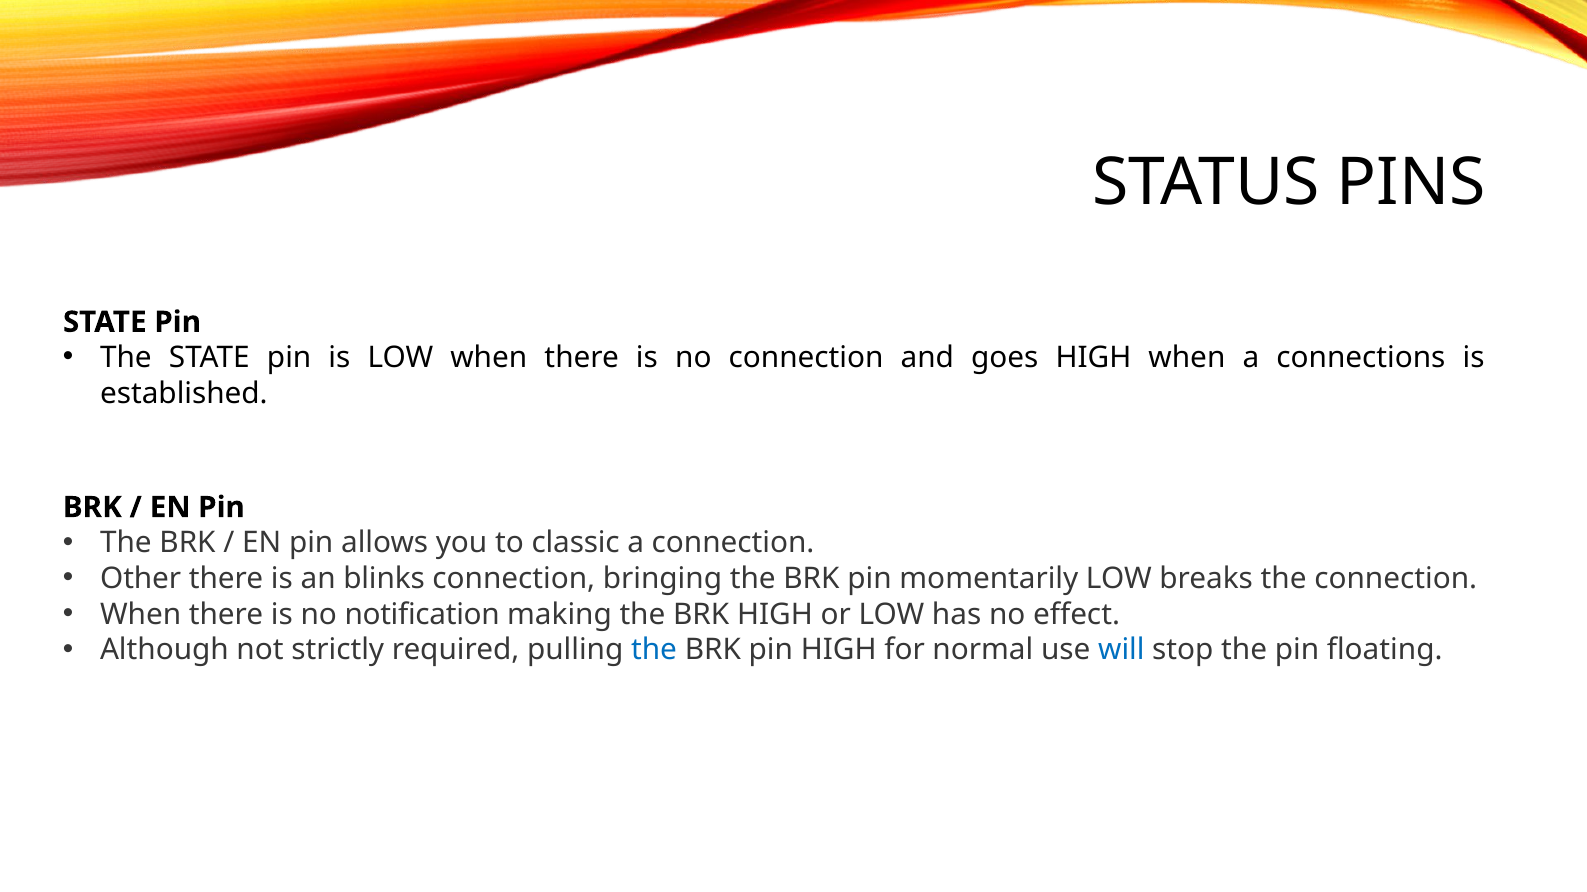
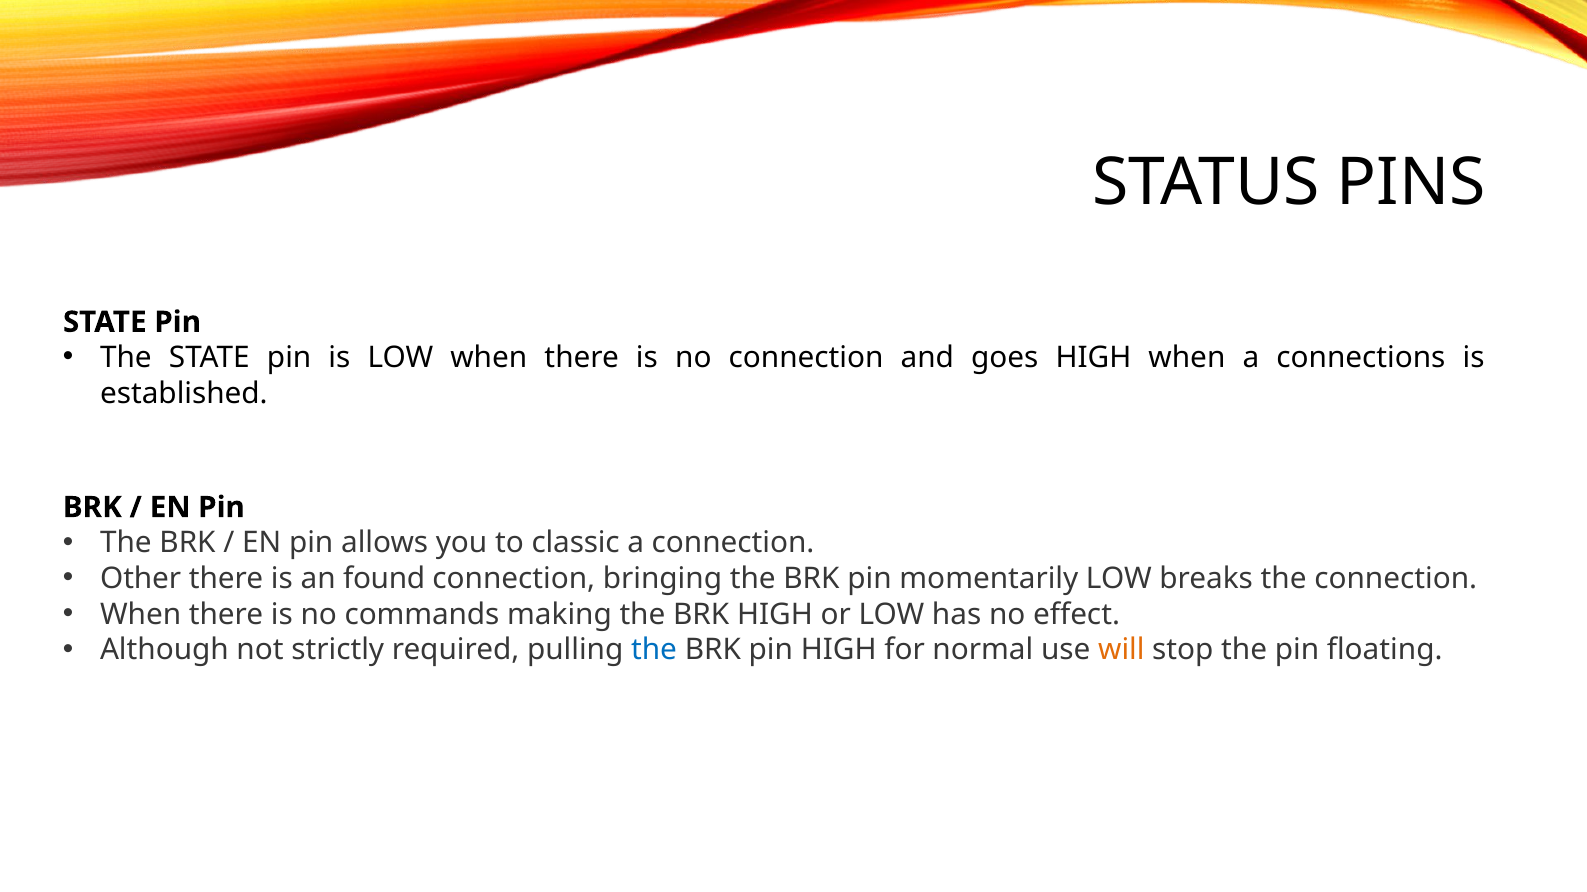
blinks: blinks -> found (384, 579)
notification: notification -> commands (422, 615)
will colour: blue -> orange (1121, 651)
